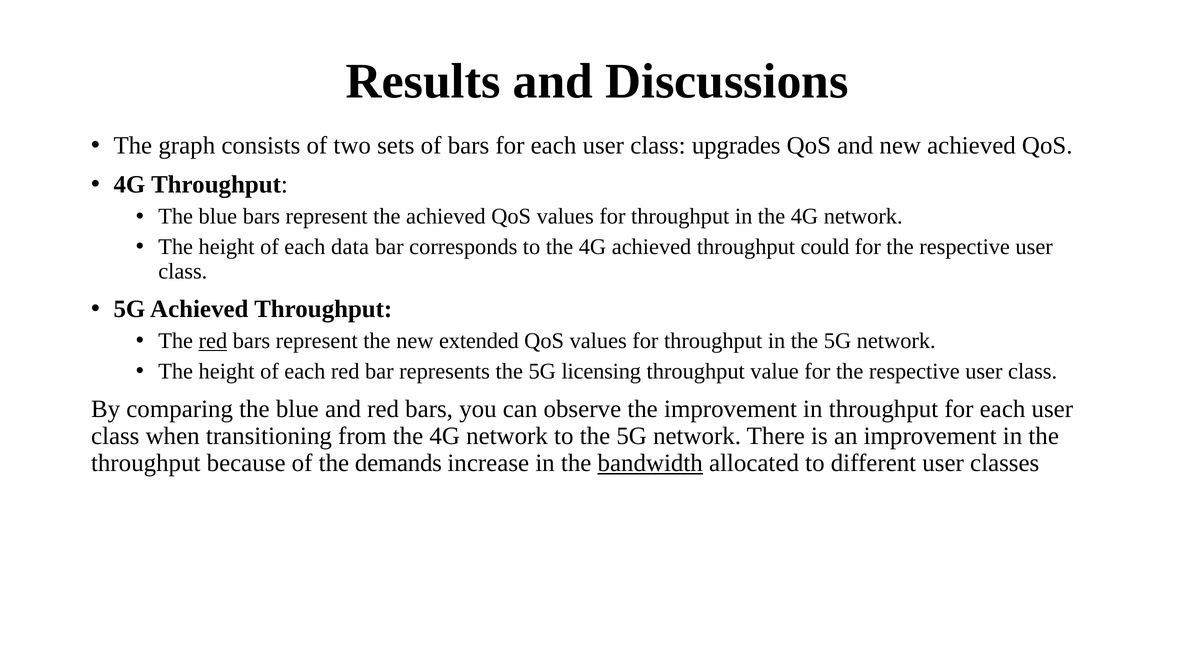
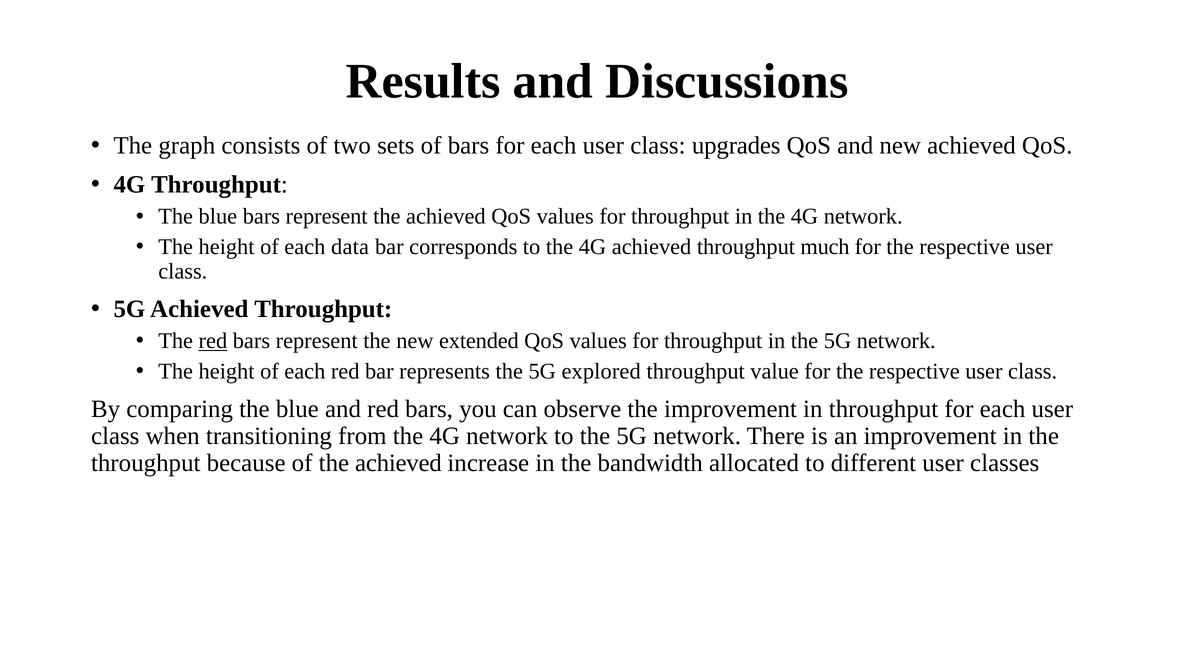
could: could -> much (825, 247)
licensing: licensing -> explored (601, 371)
of the demands: demands -> achieved (398, 463)
bandwidth underline: present -> none (650, 463)
